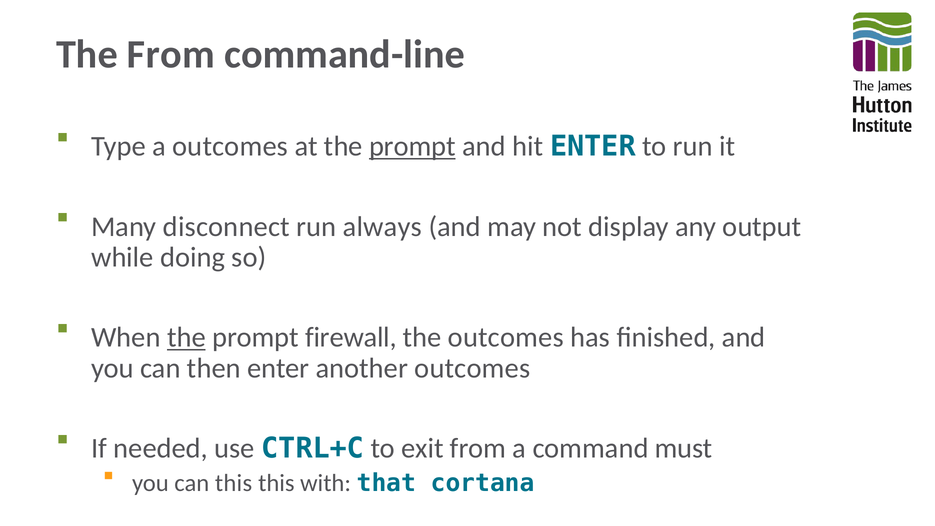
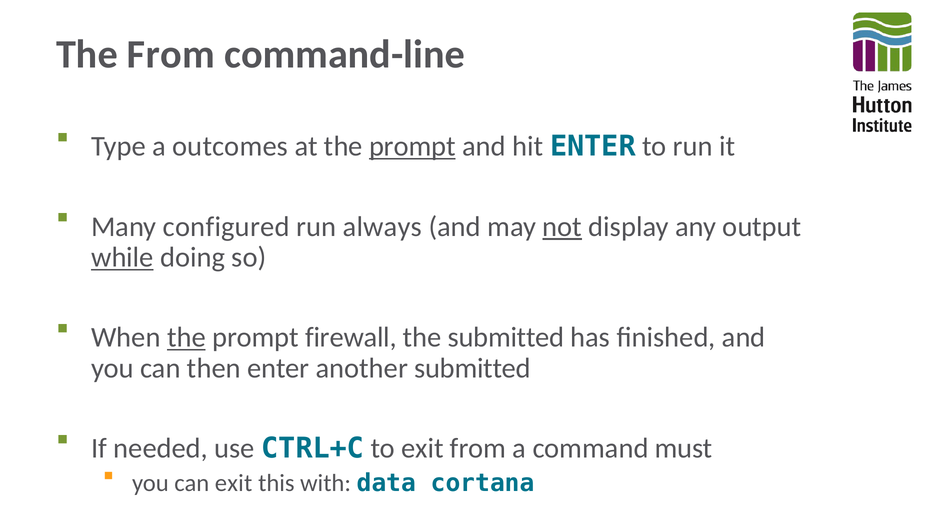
disconnect: disconnect -> configured (226, 227)
not underline: none -> present (562, 227)
while underline: none -> present (122, 257)
the outcomes: outcomes -> submitted (506, 338)
another outcomes: outcomes -> submitted (473, 368)
can this: this -> exit (234, 483)
that: that -> data (386, 483)
